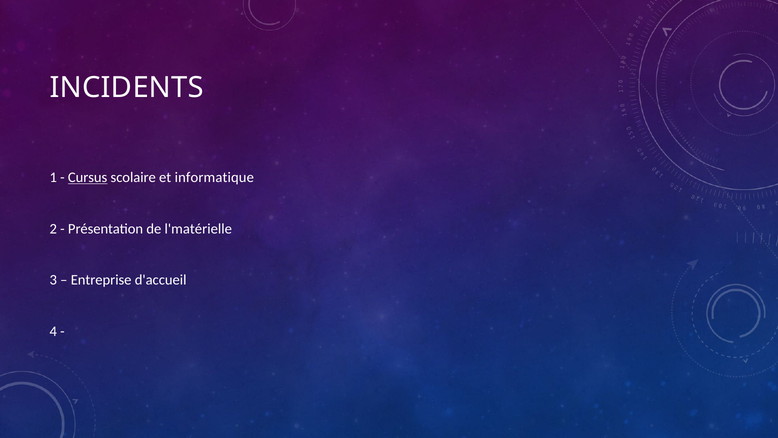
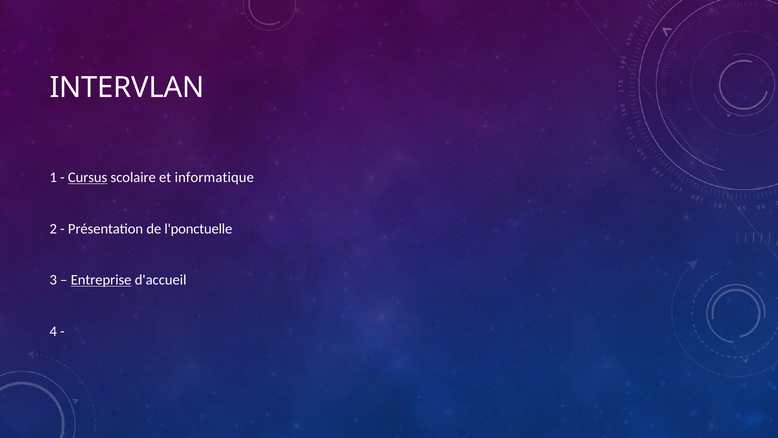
INCIDENTS: INCIDENTS -> INTERVLAN (127, 87)
l'matérielle: l'matérielle -> l'ponctuelle (198, 228)
Entreprise underline: none -> present (101, 280)
